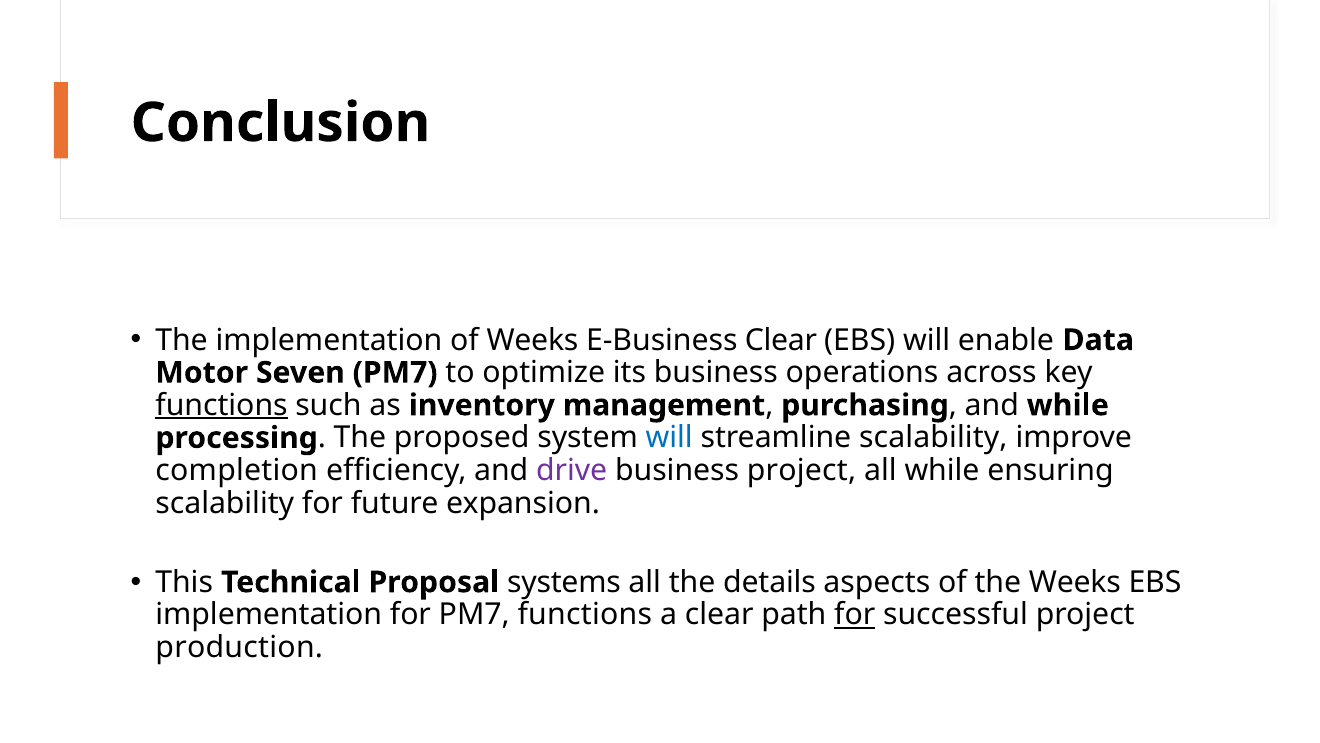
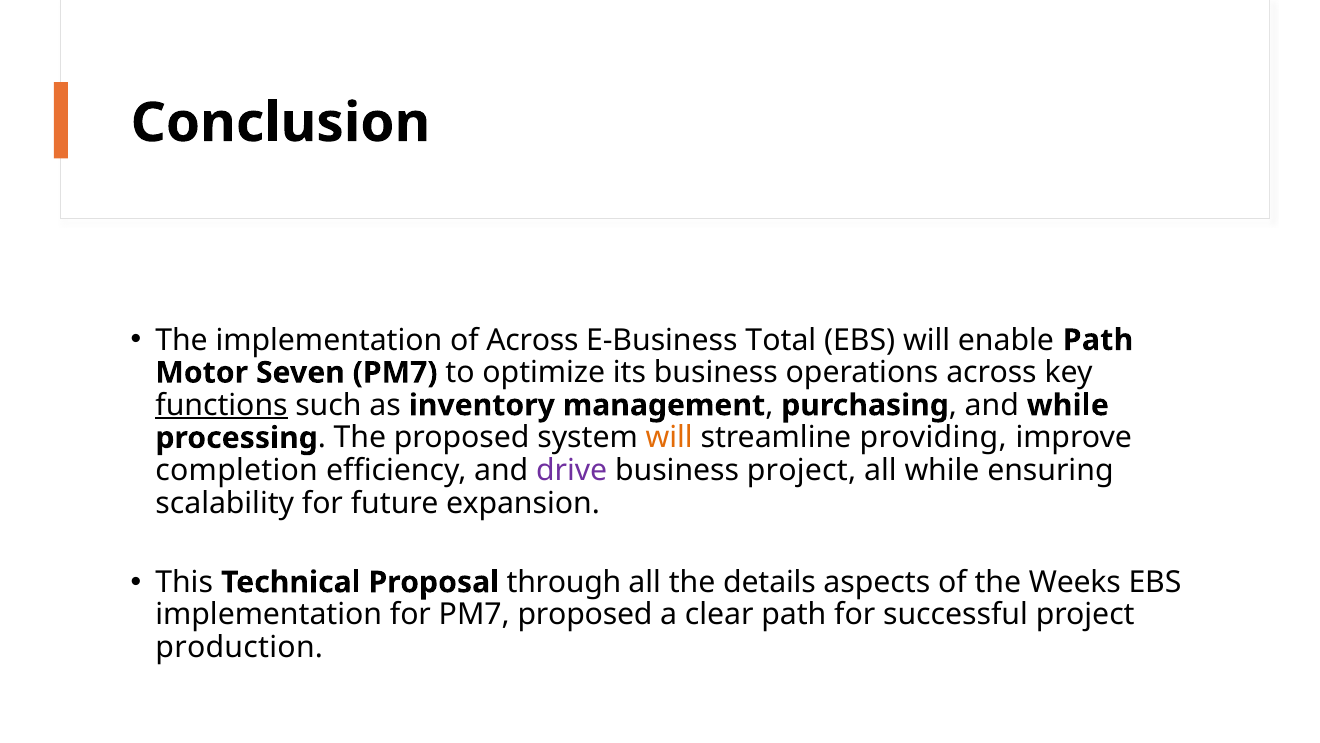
of Weeks: Weeks -> Across (533, 340)
E-Business Clear: Clear -> Total (781, 340)
enable Data: Data -> Path (1098, 340)
will colour: blue -> orange (669, 438)
streamline scalability: scalability -> providing (933, 438)
systems: systems -> through (564, 582)
PM7 functions: functions -> proposed (585, 615)
for underline: present -> none (855, 615)
